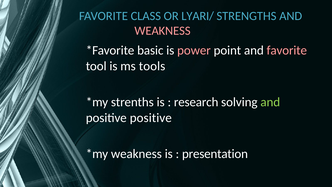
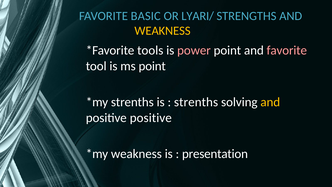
CLASS: CLASS -> BASIC (146, 16)
WEAKNESS colour: pink -> yellow (162, 31)
basic: basic -> tools (150, 50)
ms tools: tools -> point (152, 66)
research: research -> strenths (196, 102)
and colour: light green -> yellow (270, 102)
